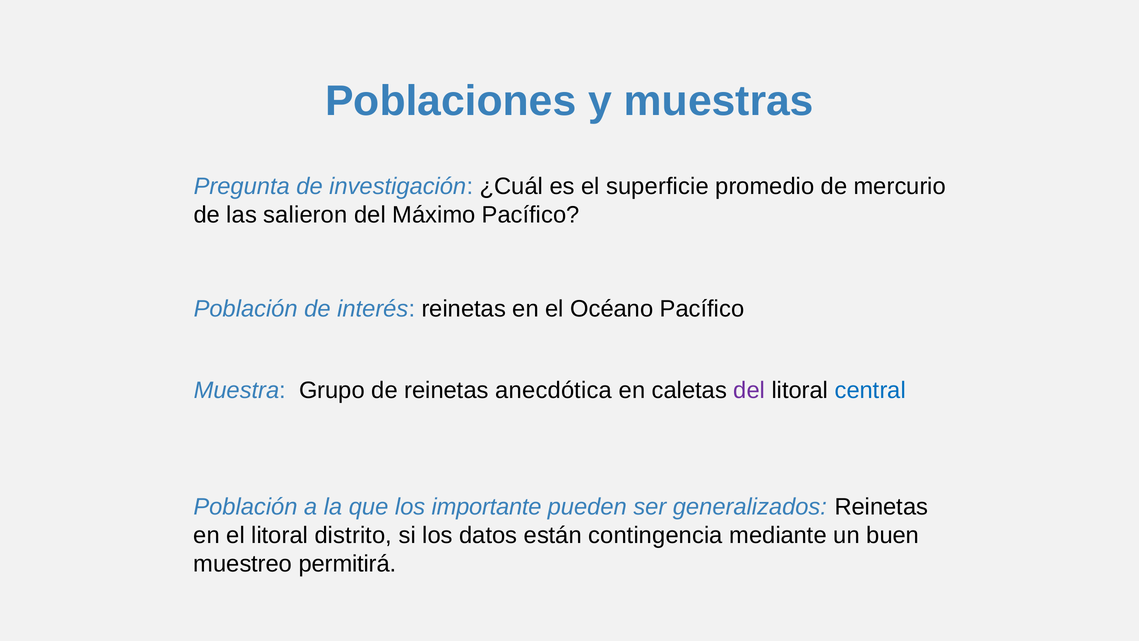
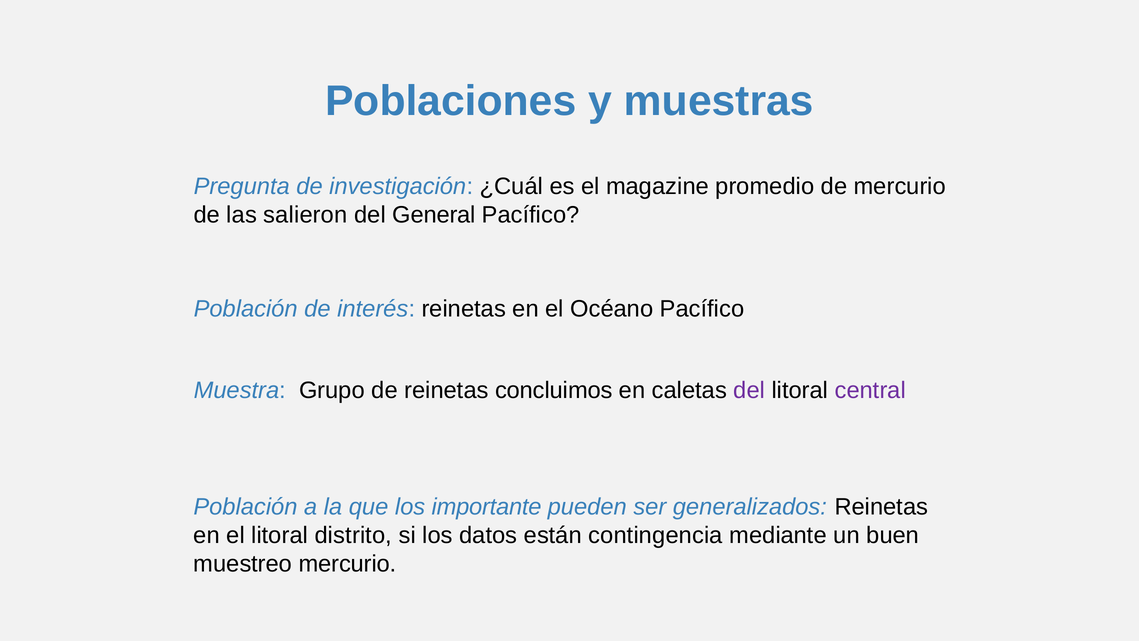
superficie: superficie -> magazine (657, 186)
Máximo: Máximo -> General (434, 215)
anecdótica: anecdótica -> concluimos (554, 390)
central colour: blue -> purple (870, 390)
muestreo permitirá: permitirá -> mercurio (348, 563)
